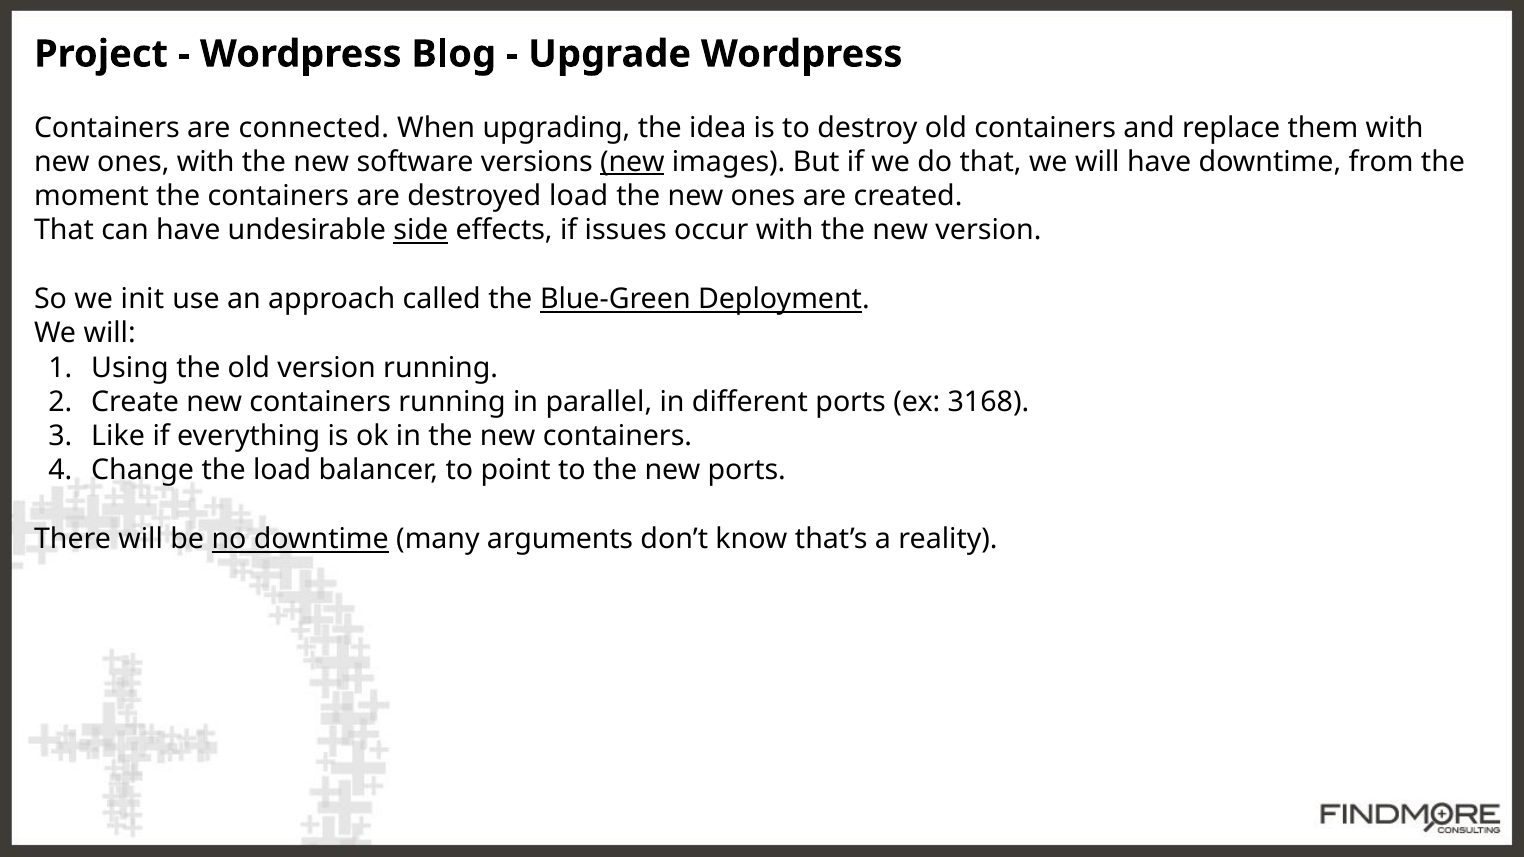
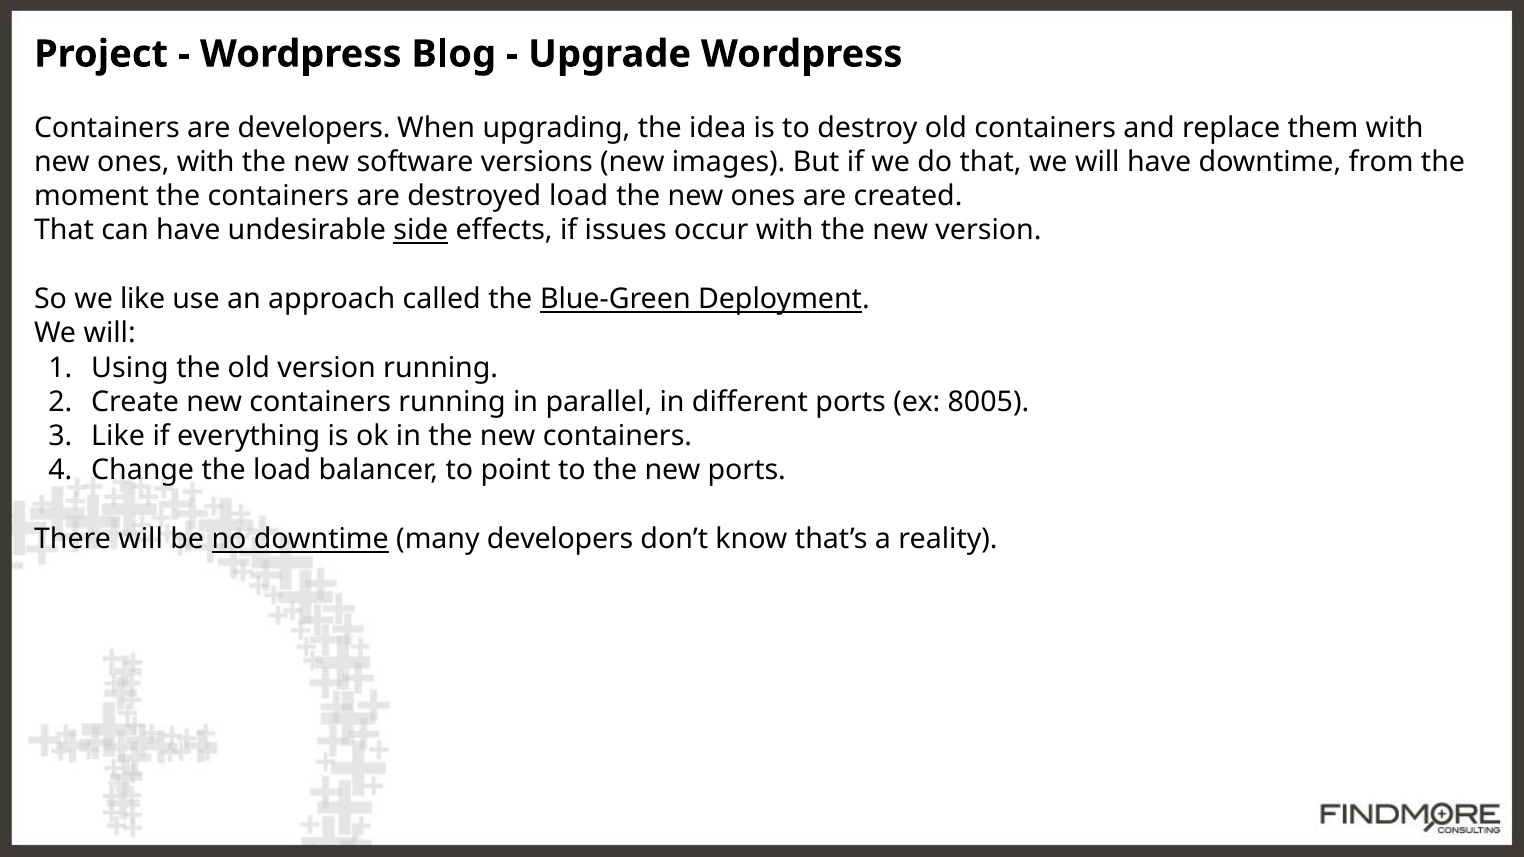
are connected: connected -> developers (314, 128)
new underline: present -> none (632, 162)
we init: init -> like (143, 299)
3168: 3168 -> 8005 (988, 402)
many arguments: arguments -> developers (560, 539)
